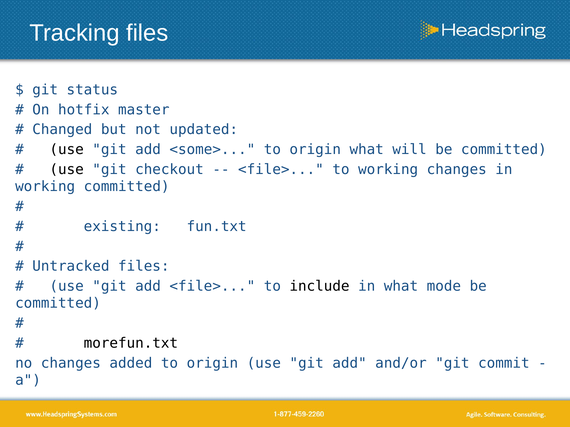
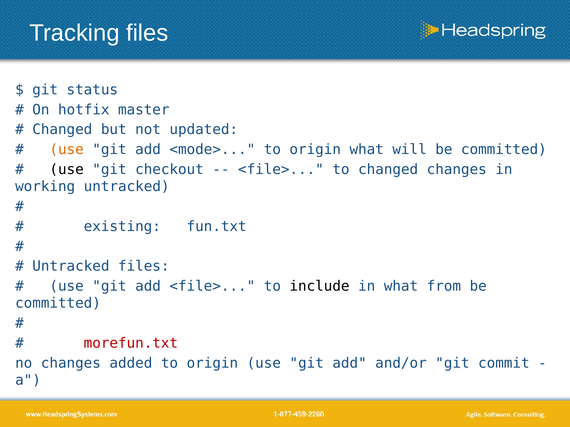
use colour: black -> orange (67, 150)
<some>: <some> -> <mode> (212, 150)
to working: working -> changed (388, 170)
working committed: committed -> untracked (127, 187)
mode: mode -> from (444, 287)
morefun.txt colour: black -> red (131, 344)
